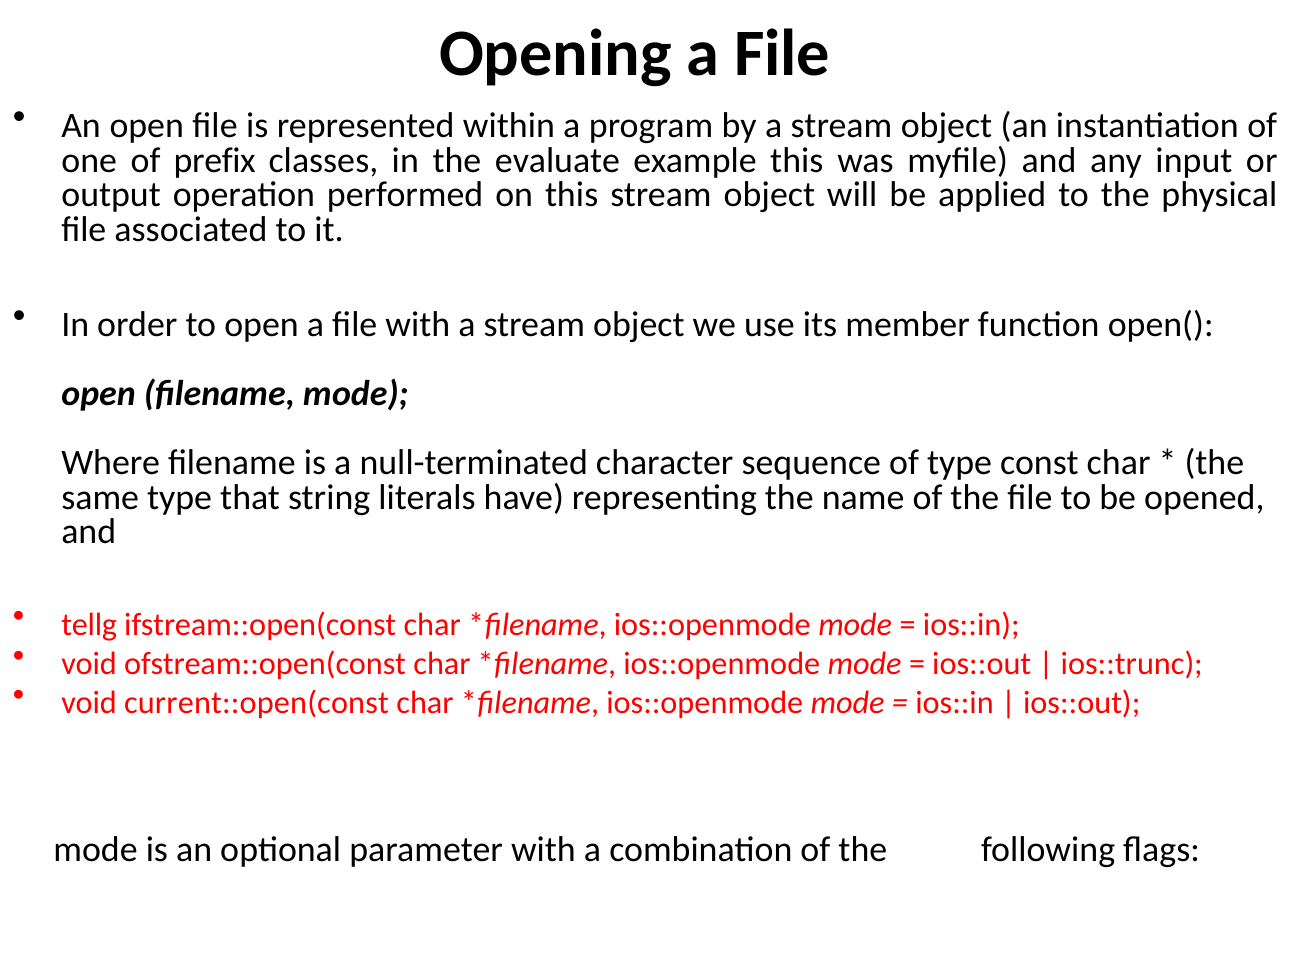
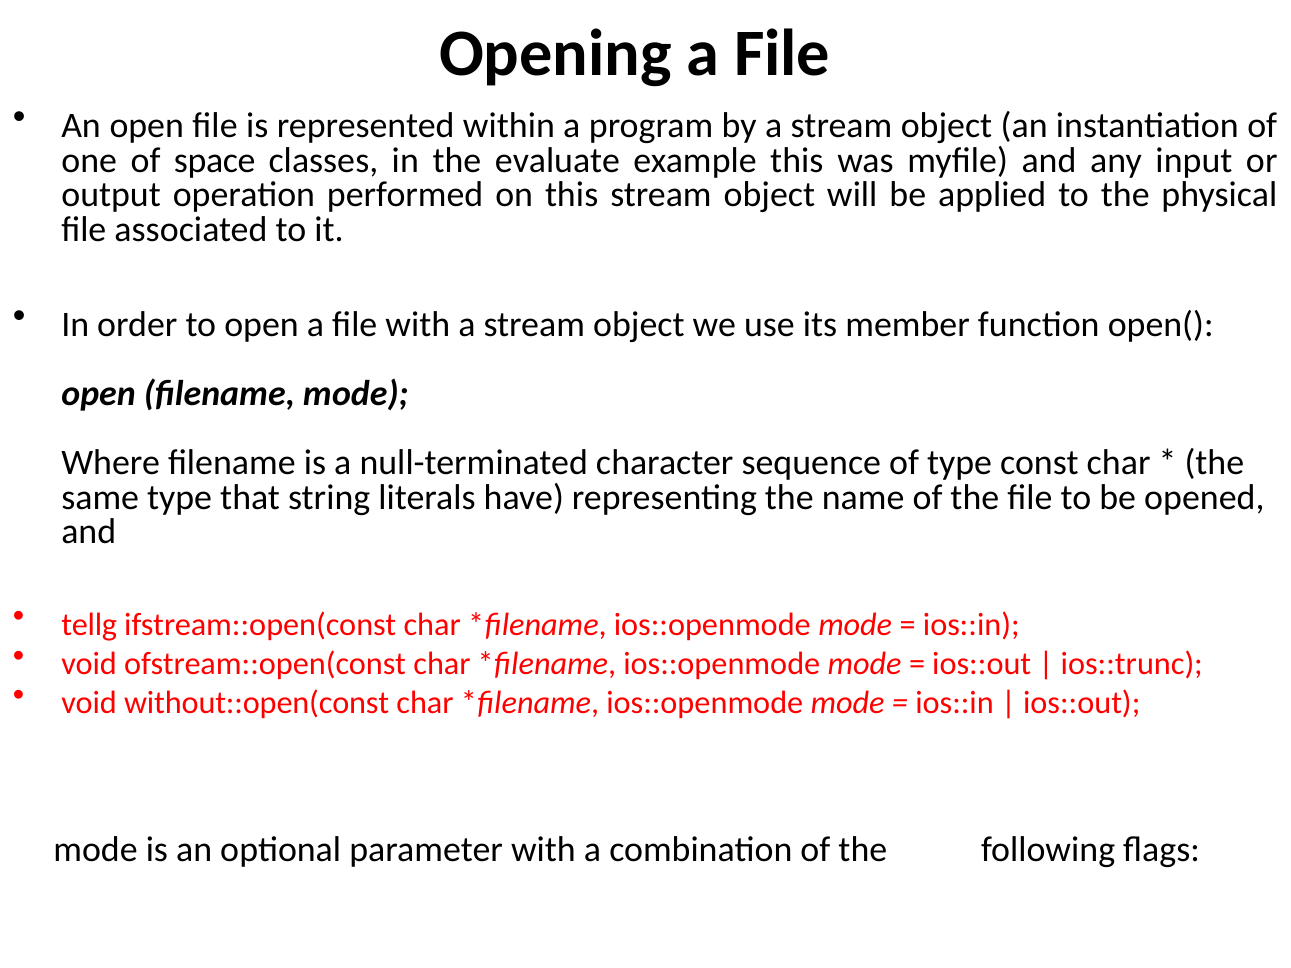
prefix: prefix -> space (215, 160)
current::open(const: current::open(const -> without::open(const (257, 703)
